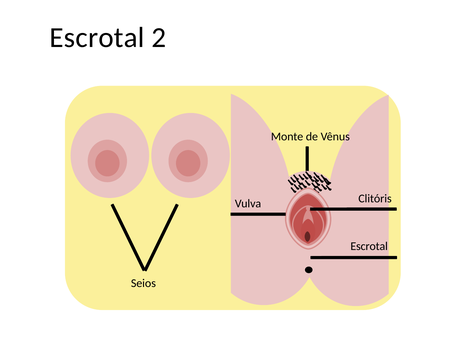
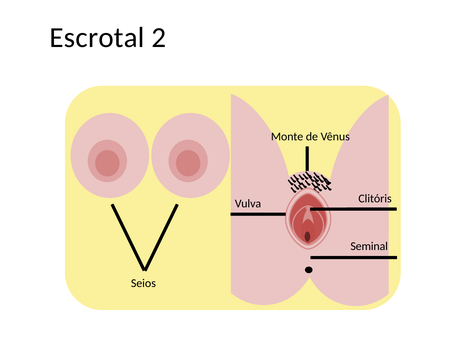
Escrotal: Escrotal -> Seminal (369, 246)
